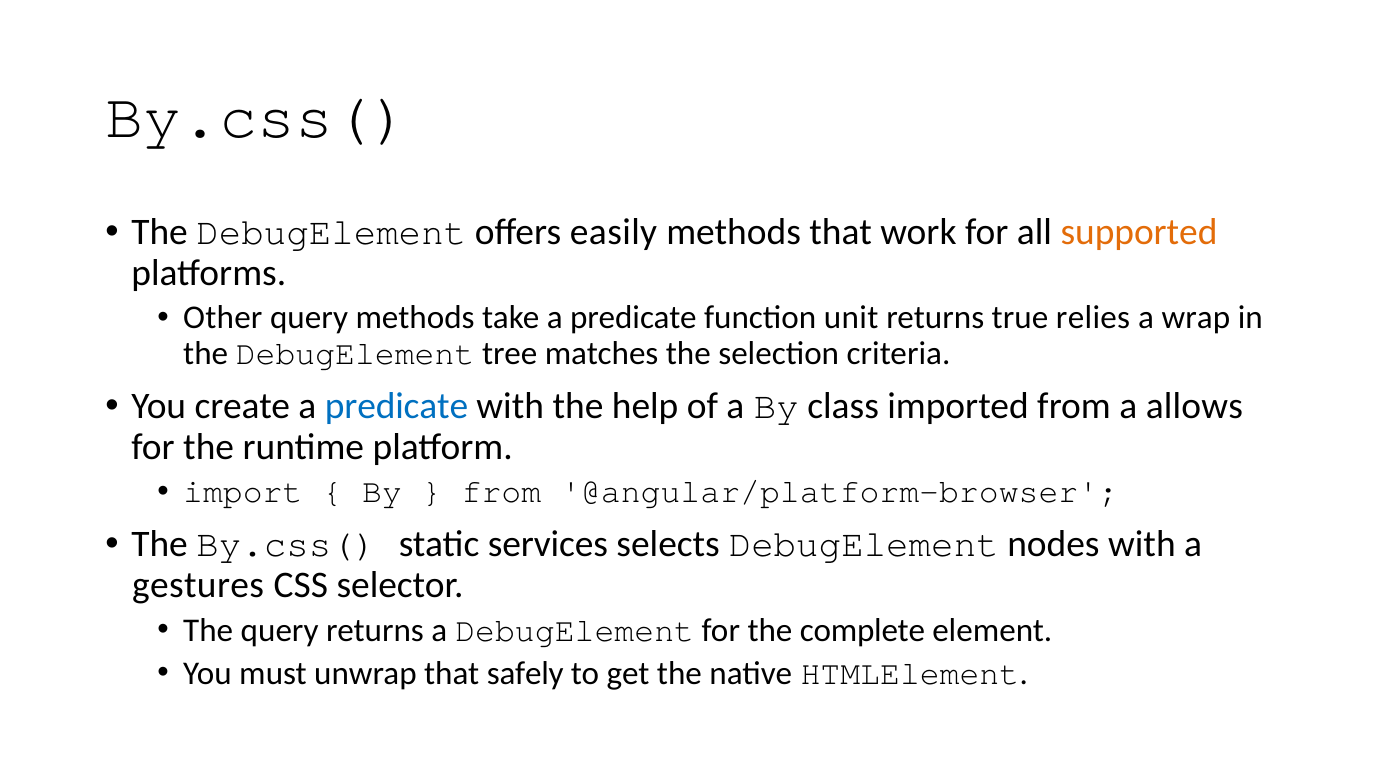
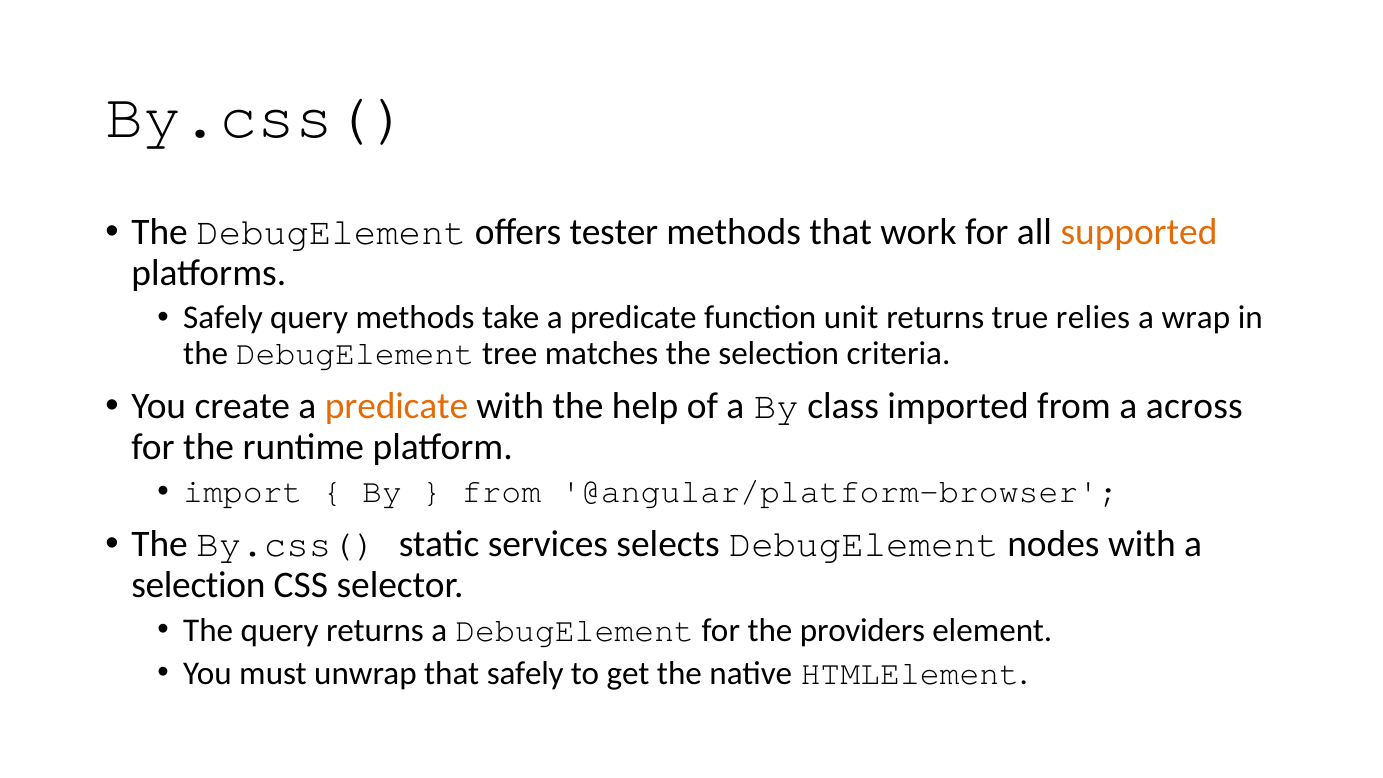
easily: easily -> tester (614, 232)
Other: Other -> Safely (223, 318)
predicate colour: blue -> orange (397, 406)
allows: allows -> across (1194, 406)
gestures: gestures -> selection (198, 585)
complete: complete -> providers (862, 630)
